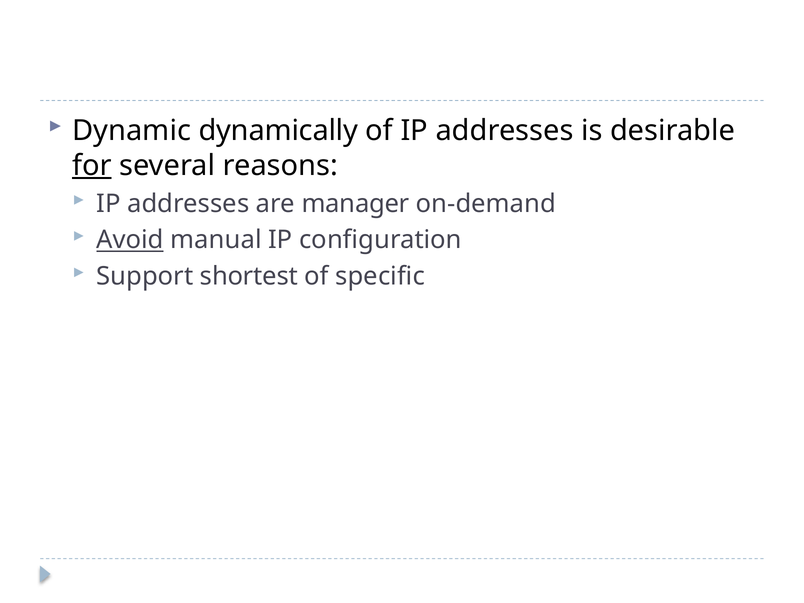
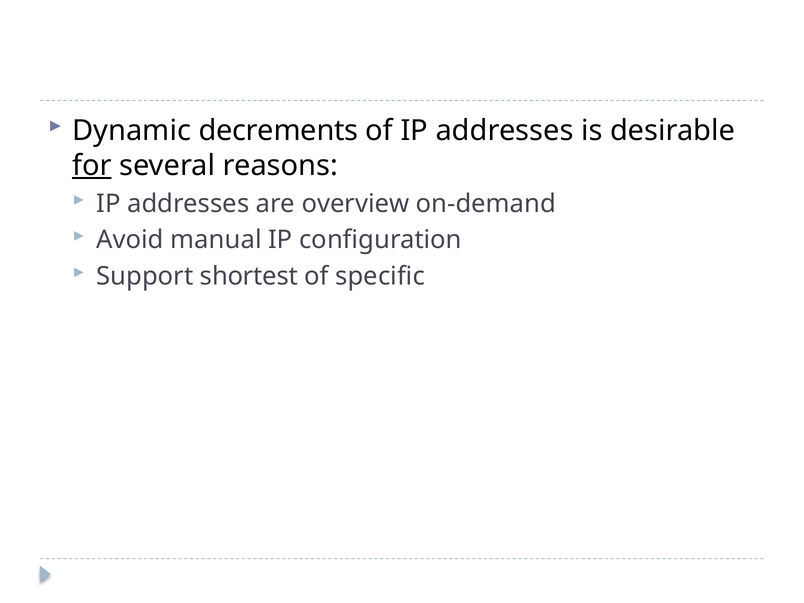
dynamically: dynamically -> decrements (278, 131)
manager: manager -> overview (355, 204)
Avoid underline: present -> none (130, 240)
